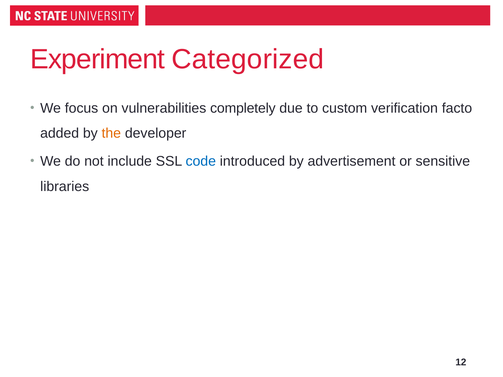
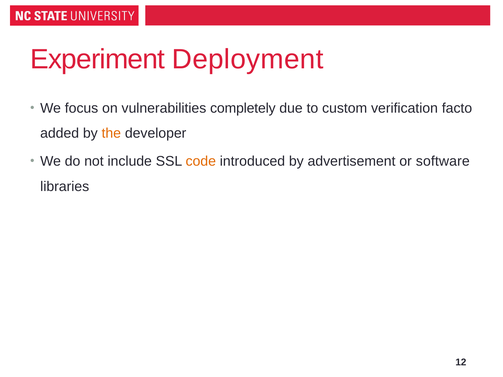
Categorized: Categorized -> Deployment (248, 59)
code colour: blue -> orange (201, 161)
sensitive: sensitive -> software (443, 161)
